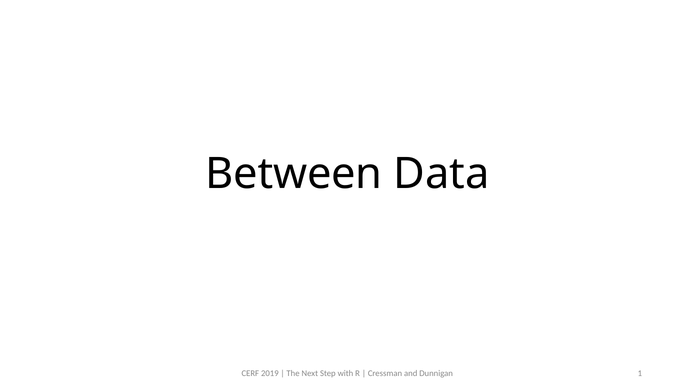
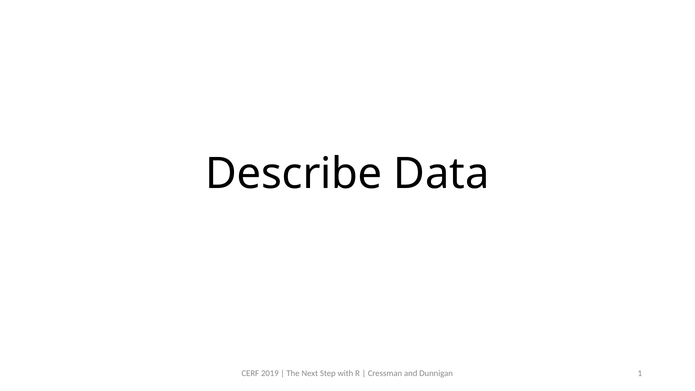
Between: Between -> Describe (294, 174)
